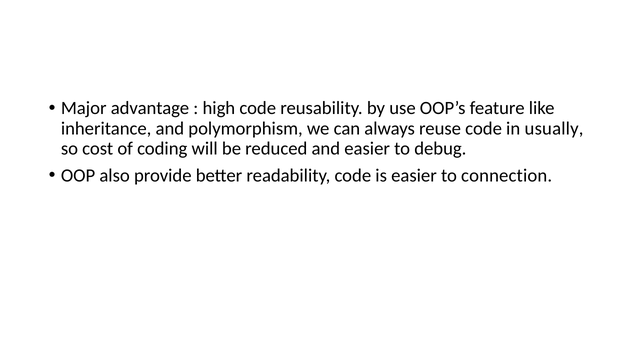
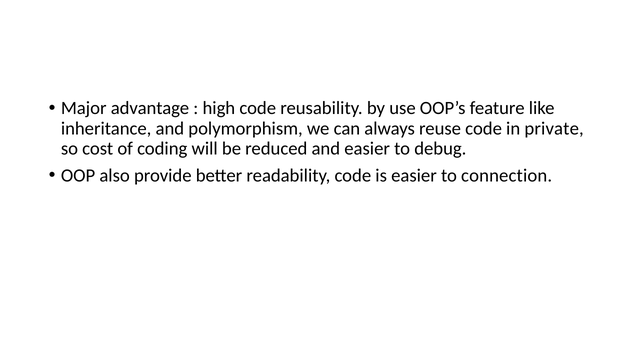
usually: usually -> private (554, 129)
